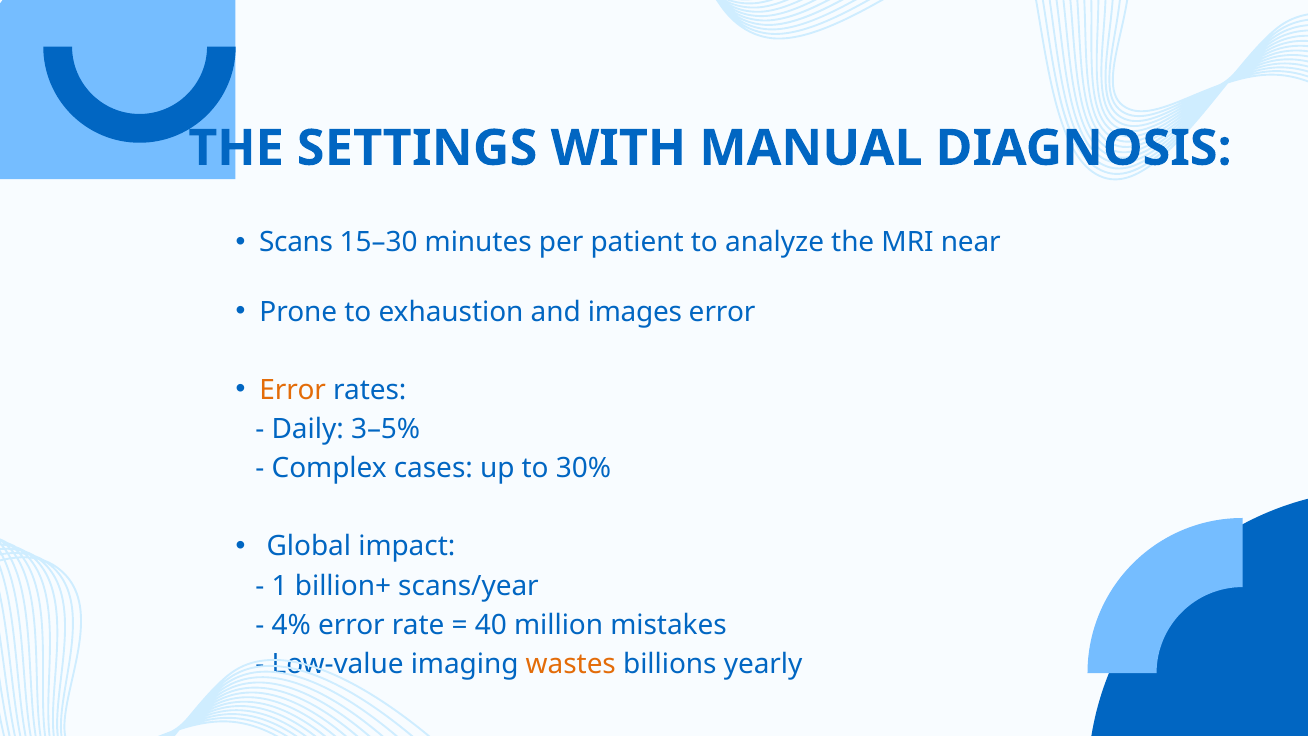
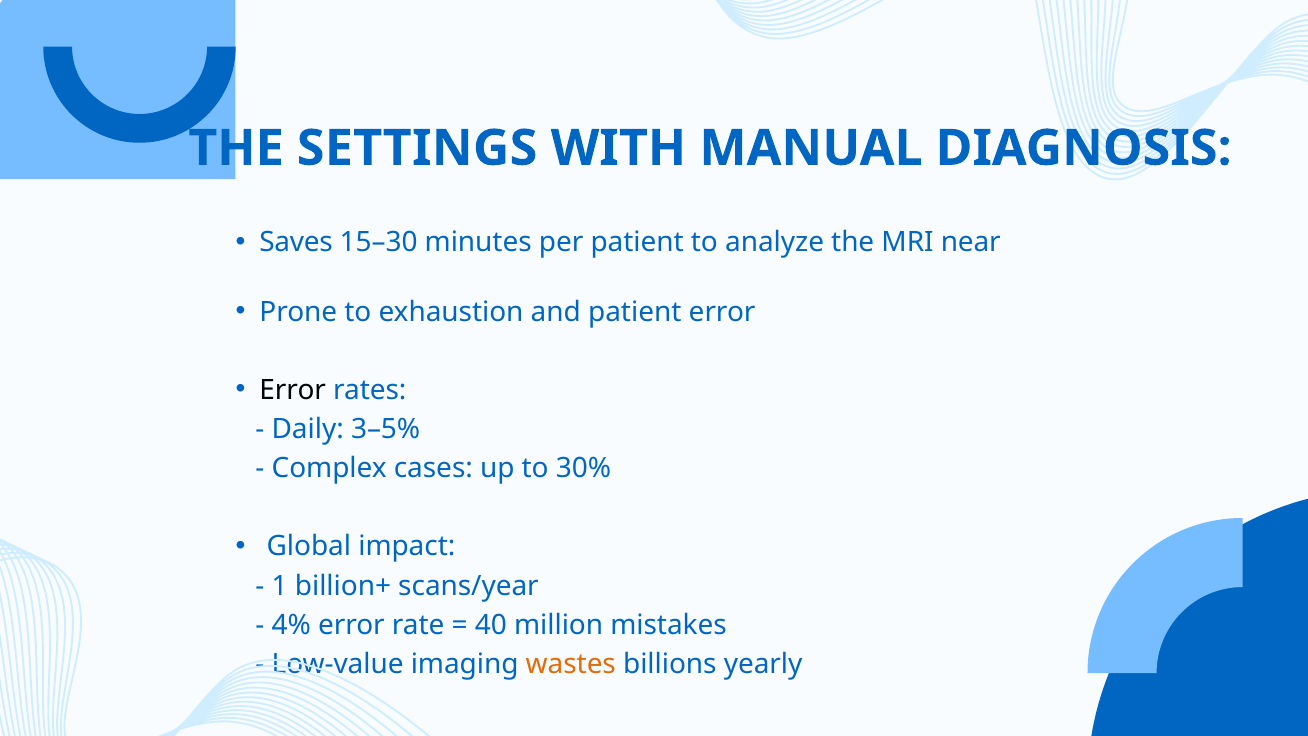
Scans: Scans -> Saves (296, 242)
and images: images -> patient (635, 312)
Error colour: orange -> black (293, 390)
